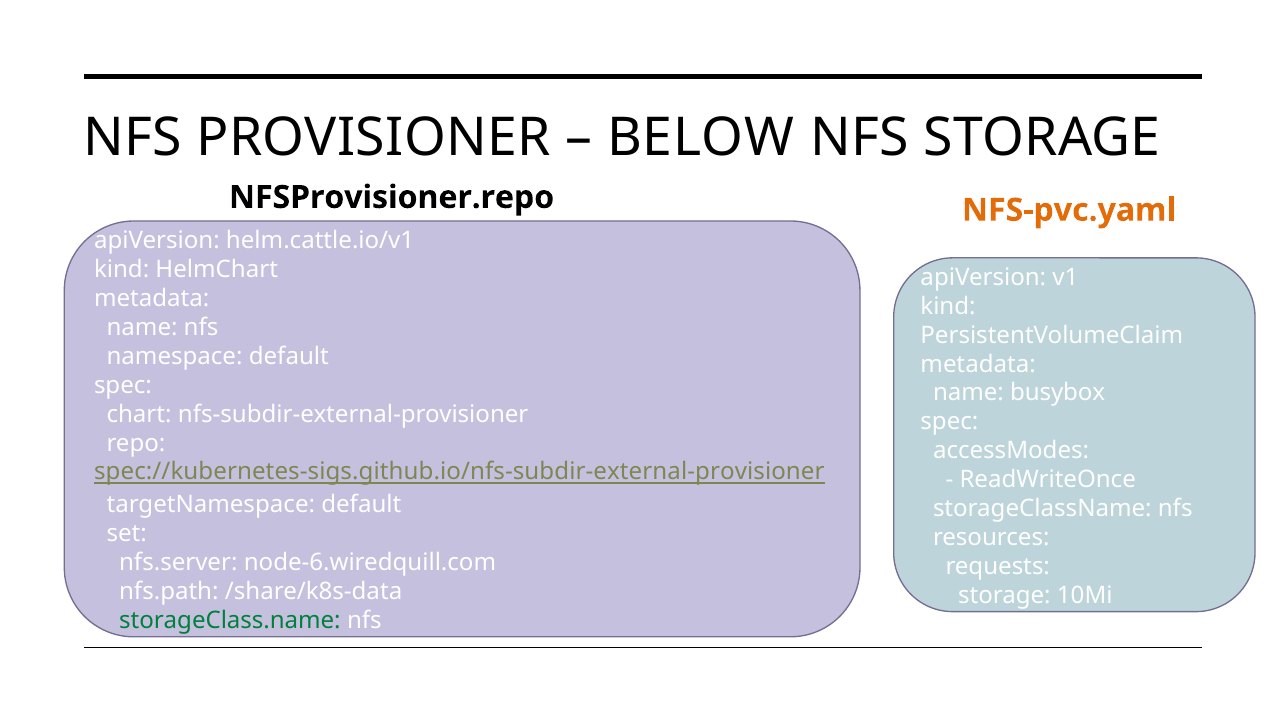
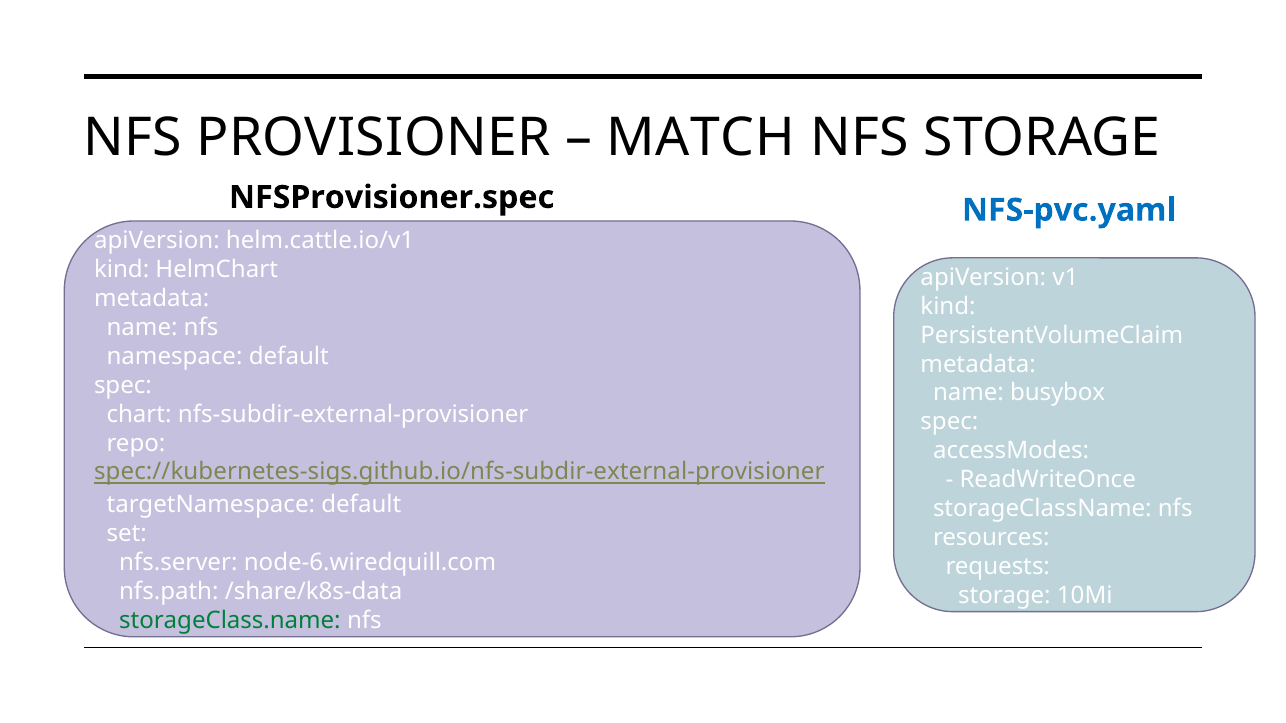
BELOW: BELOW -> MATCH (701, 138)
NFSProvisioner.repo: NFSProvisioner.repo -> NFSProvisioner.spec (392, 197)
NFS-pvc.yaml colour: orange -> blue (1069, 210)
